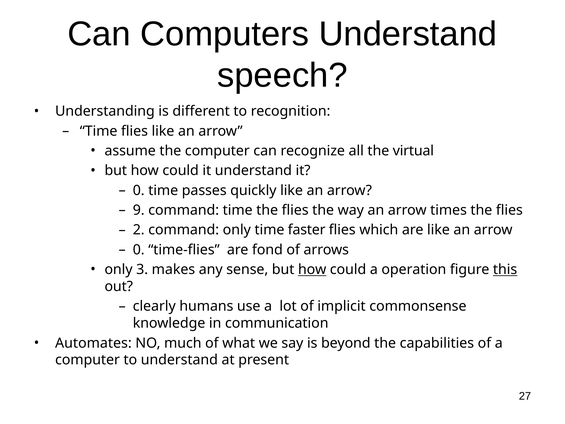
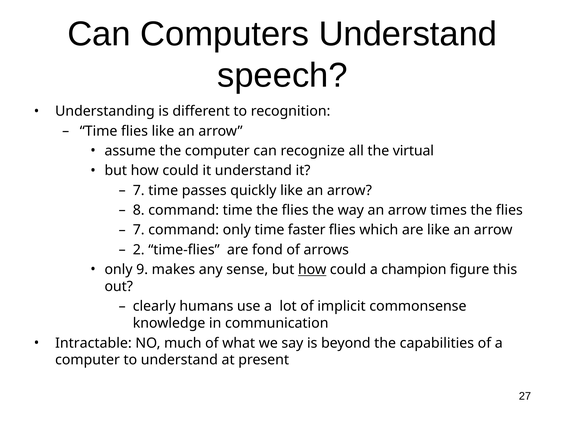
0: 0 -> 7 (139, 190)
9: 9 -> 8 (139, 210)
2: 2 -> 7 (139, 230)
0: 0 -> 2 (139, 250)
3: 3 -> 9 (142, 269)
operation: operation -> champion (414, 269)
this underline: present -> none (505, 269)
Automates: Automates -> Intractable (93, 343)
